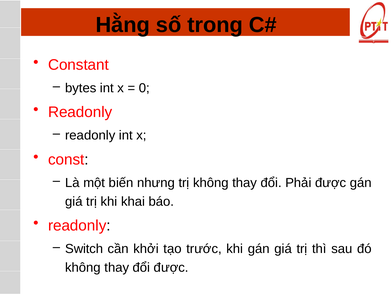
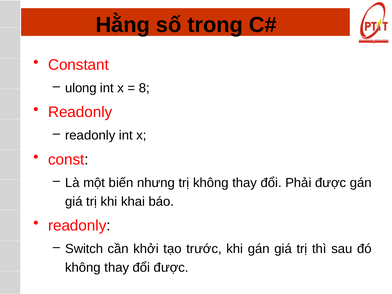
bytes: bytes -> ulong (81, 88)
0: 0 -> 8 (144, 88)
